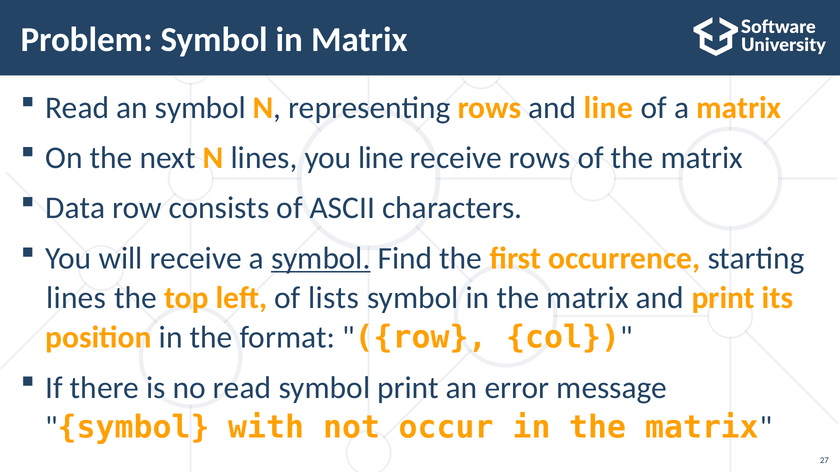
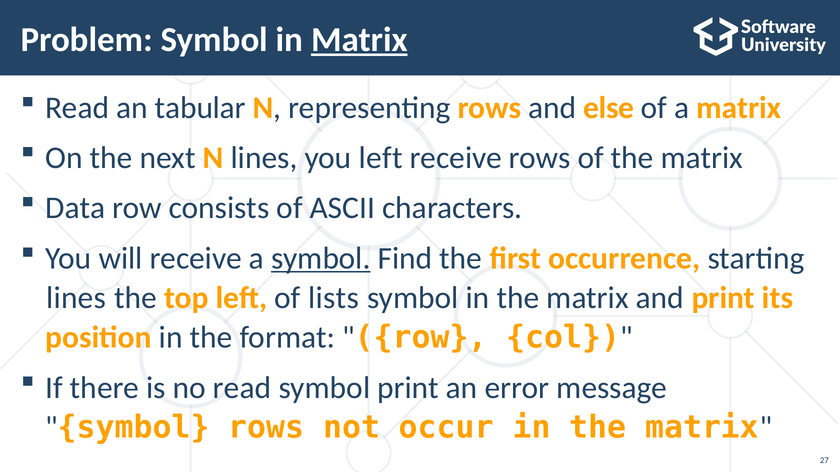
Matrix underline: none -> present (359, 40)
an symbol: symbol -> tabular (200, 108)
and line: line -> else (609, 108)
you line: line -> left (381, 158)
symbol with: with -> rows (266, 428)
